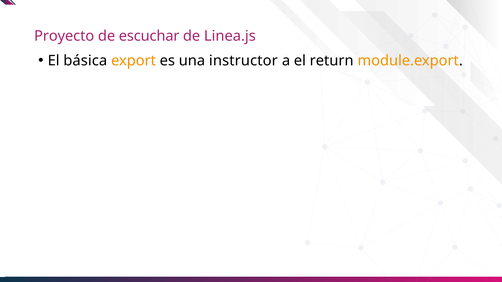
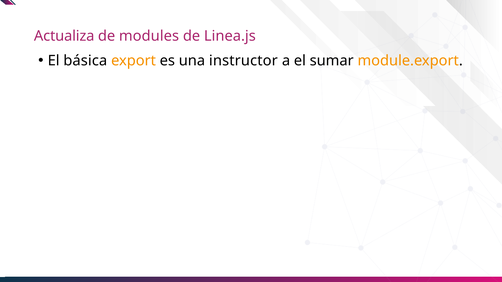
Proyecto: Proyecto -> Actualiza (64, 36)
escuchar: escuchar -> modules (149, 36)
return: return -> sumar (332, 61)
